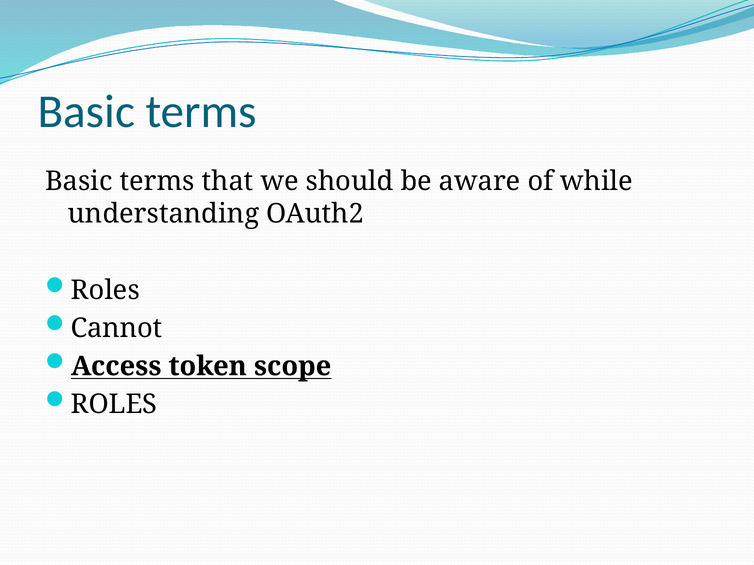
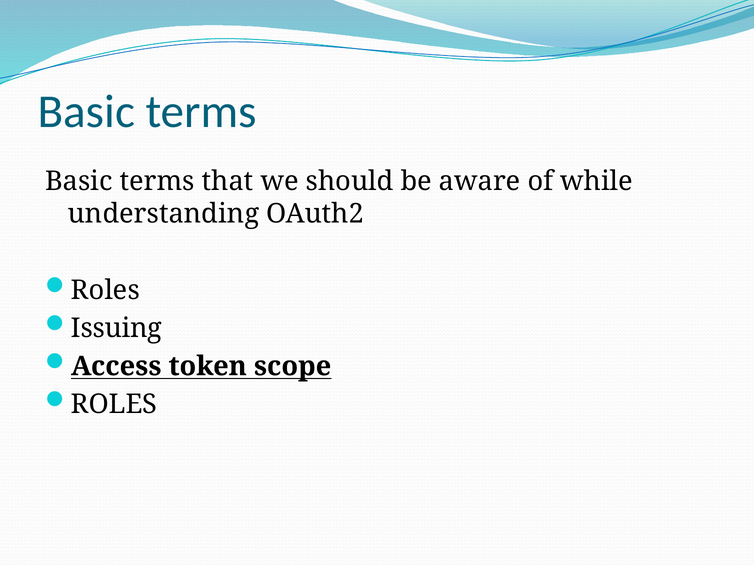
Cannot: Cannot -> Issuing (117, 328)
